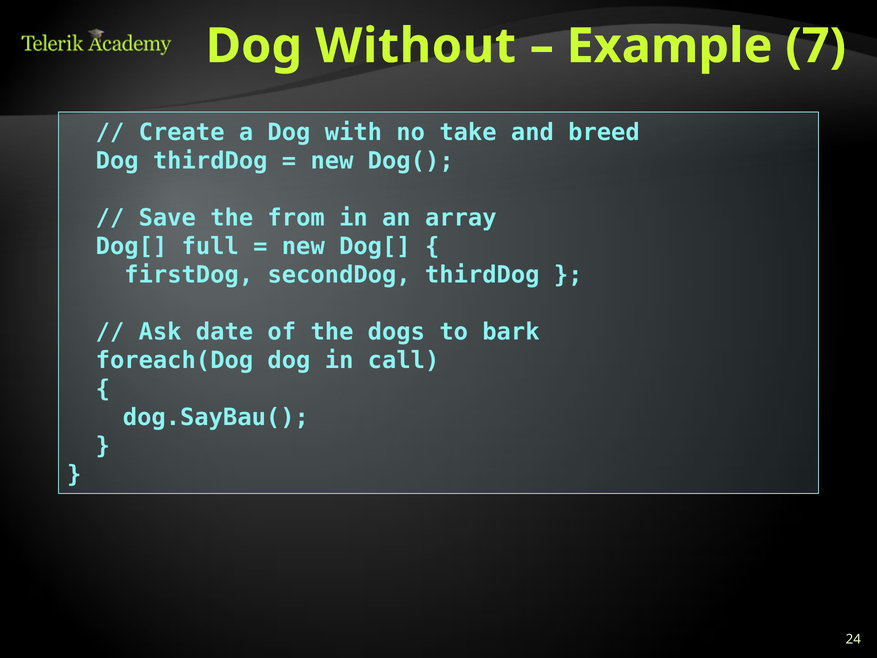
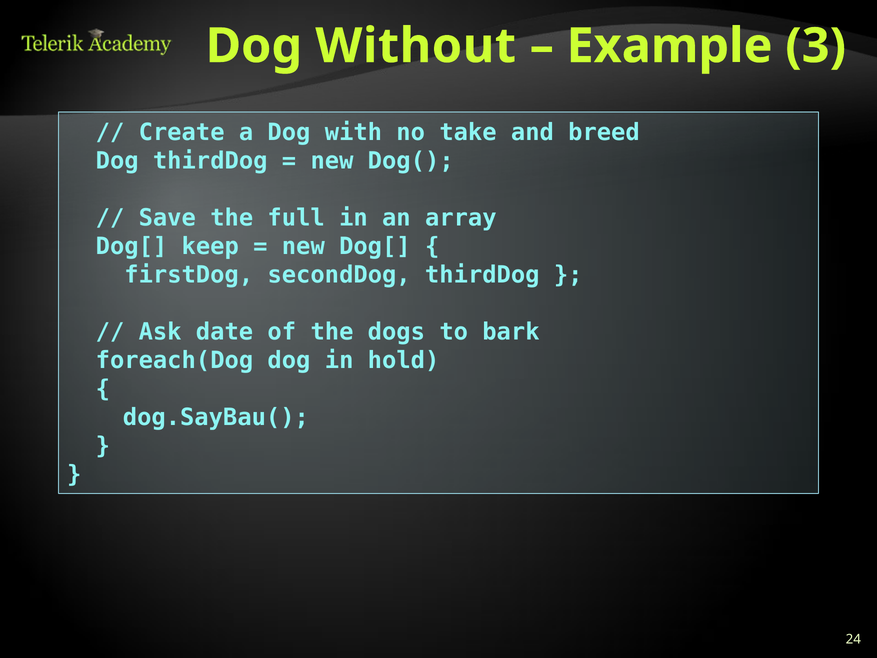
7: 7 -> 3 (816, 46)
from: from -> full (296, 218)
full: full -> keep (210, 246)
call: call -> hold (404, 360)
